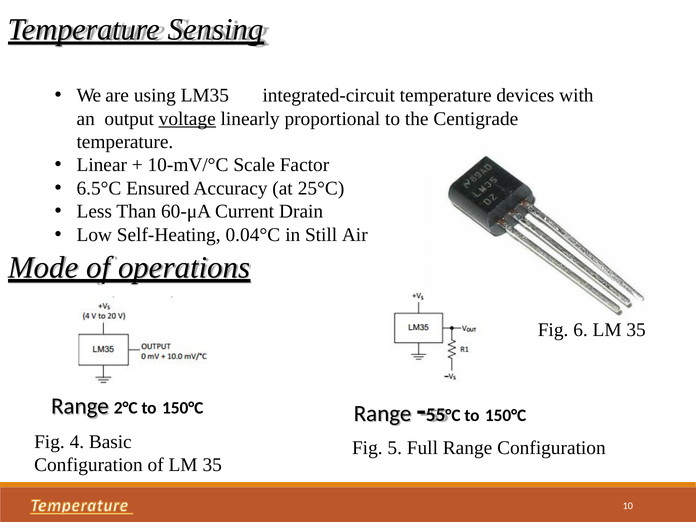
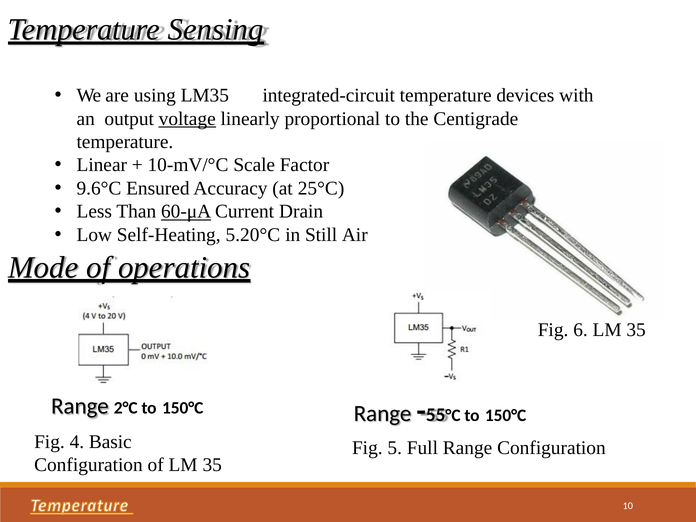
6.5°C: 6.5°C -> 9.6°C (99, 188)
60-μA underline: none -> present (186, 212)
0.04°C: 0.04°C -> 5.20°C (253, 235)
